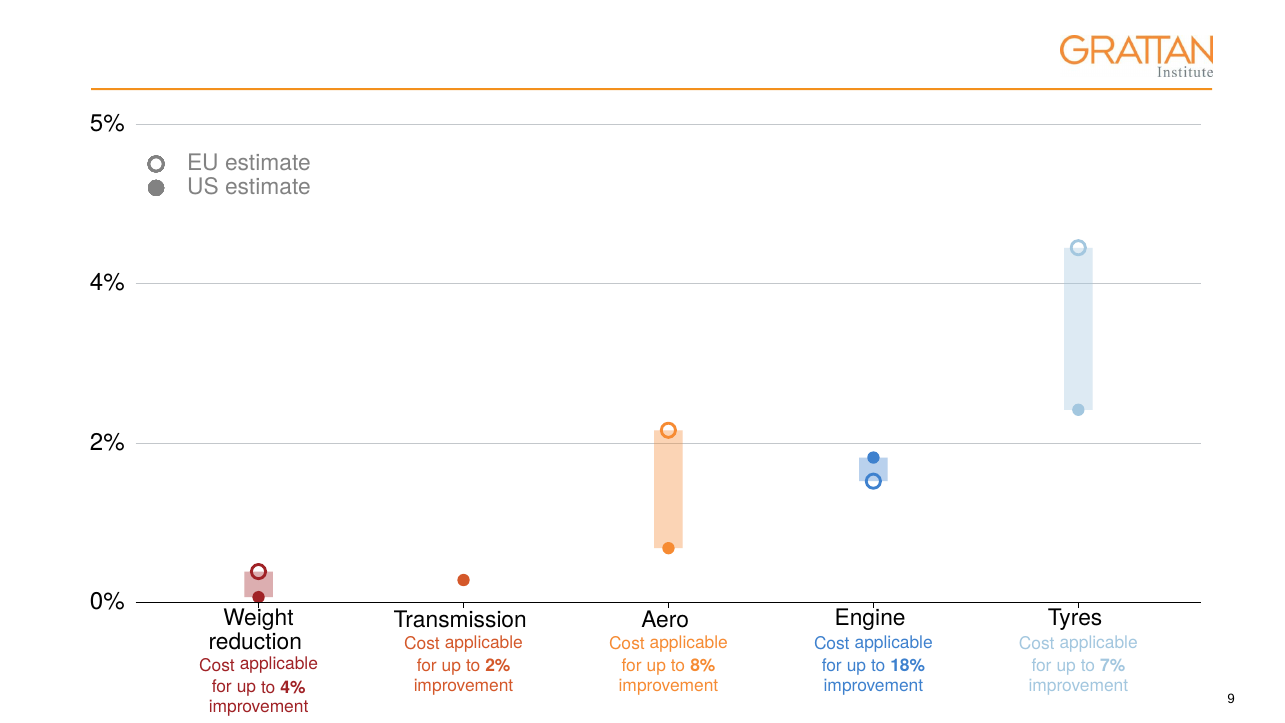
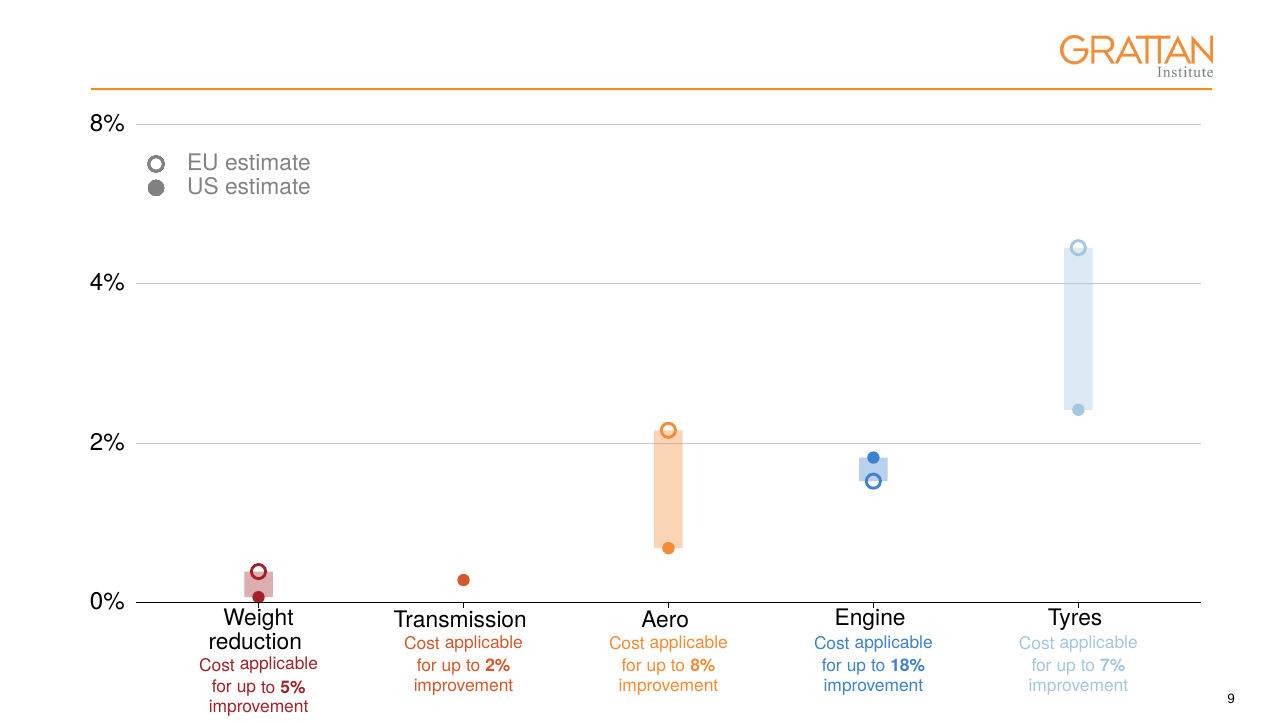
5%: 5% -> 8% (107, 123)
to 4%: 4% -> 5% (293, 687)
